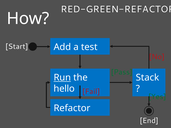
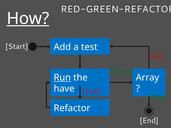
How underline: none -> present (28, 19)
Stack: Stack -> Array (148, 78)
hello: hello -> have (64, 89)
